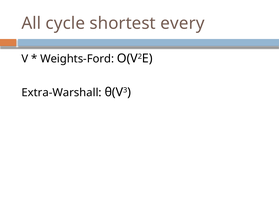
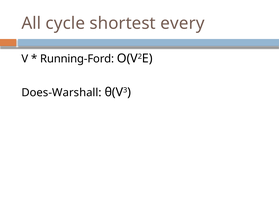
Weights-Ford: Weights-Ford -> Running-Ford (77, 59)
Extra-Warshall: Extra-Warshall -> Does-Warshall (61, 93)
